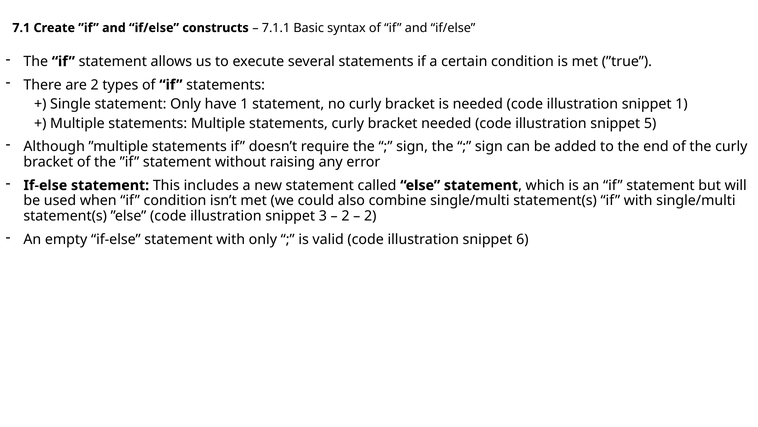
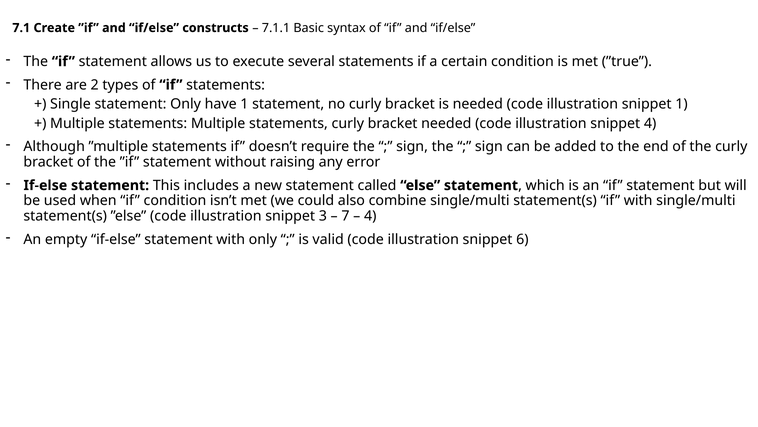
snippet 5: 5 -> 4 (650, 123)
2: 2 -> 7 (345, 216)
2: 2 -> 4 (370, 216)
